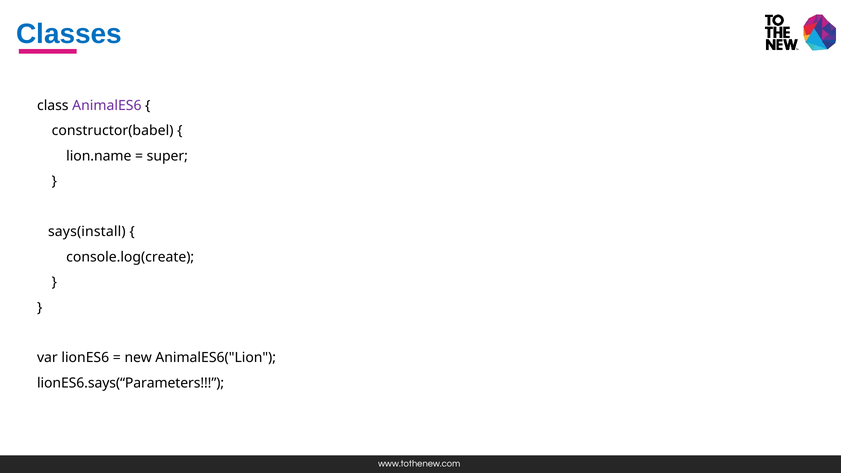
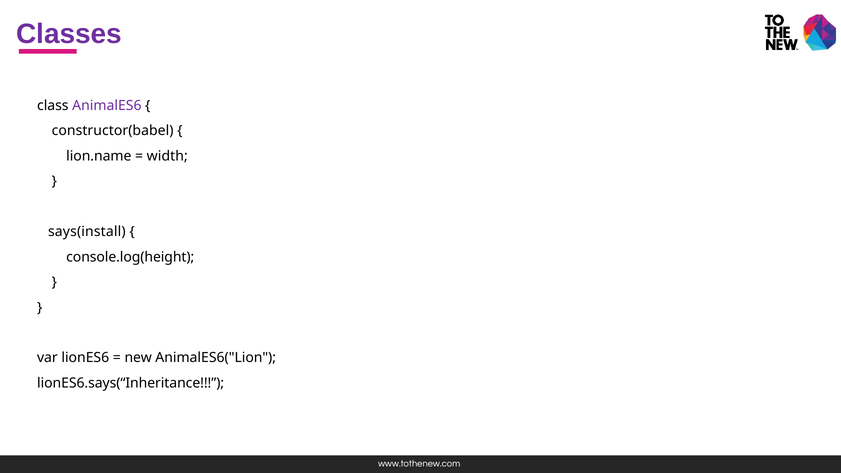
Classes colour: blue -> purple (69, 34)
super: super -> width (167, 156)
console.log(create: console.log(create -> console.log(height (130, 257)
lionES6.says(“Parameters: lionES6.says(“Parameters -> lionES6.says(“Inheritance (131, 383)
